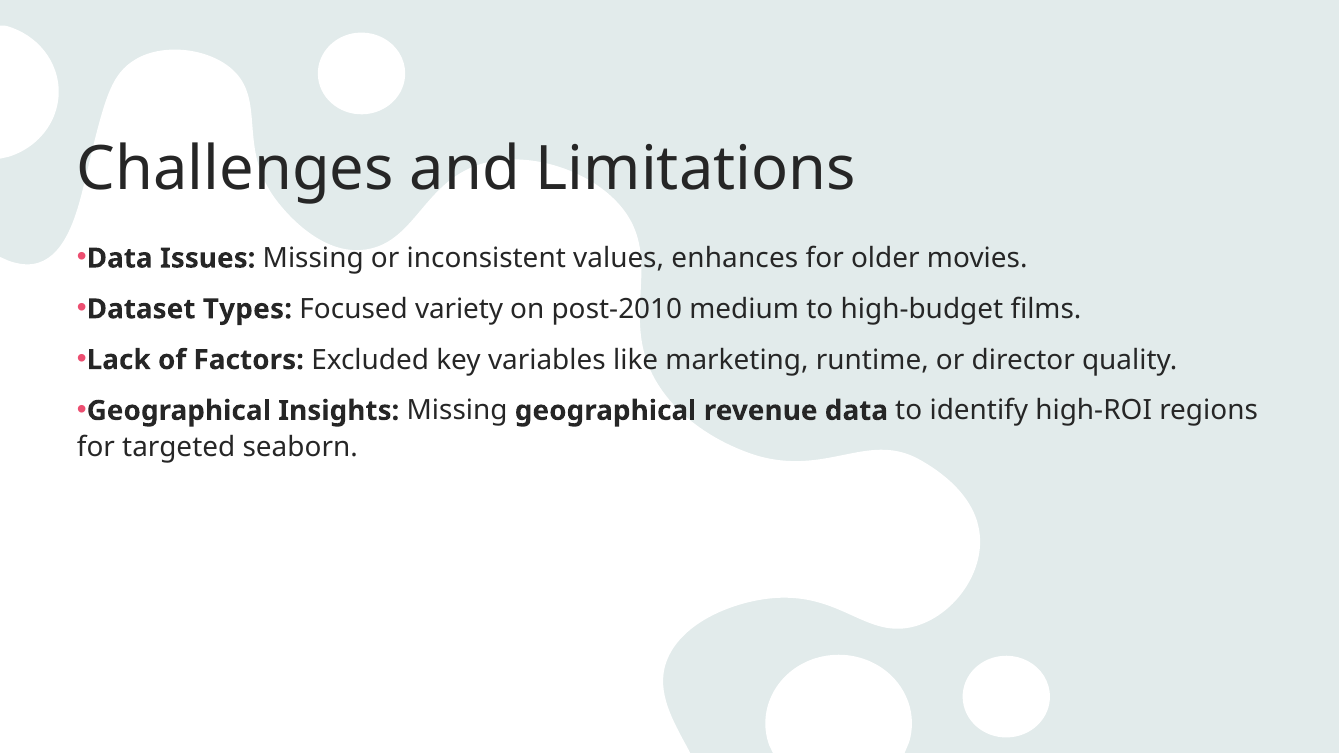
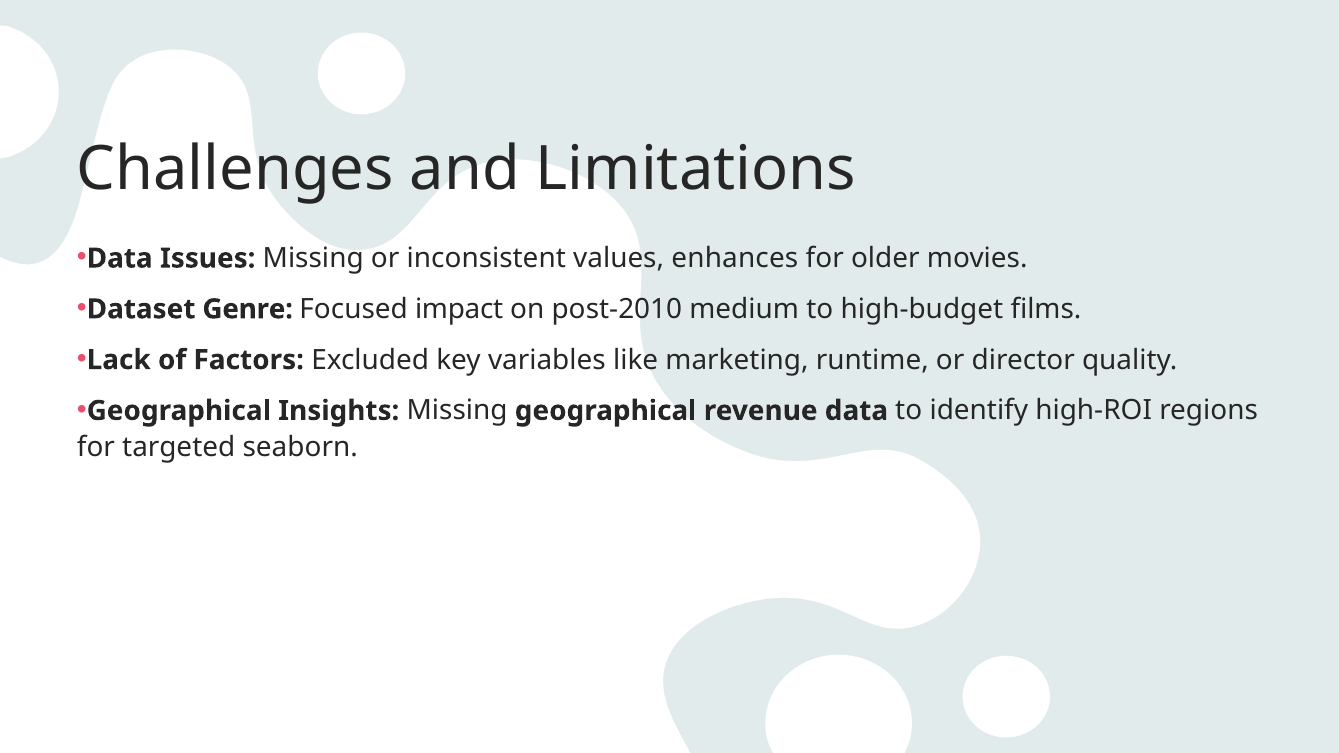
Types: Types -> Genre (248, 309)
variety: variety -> impact (459, 309)
